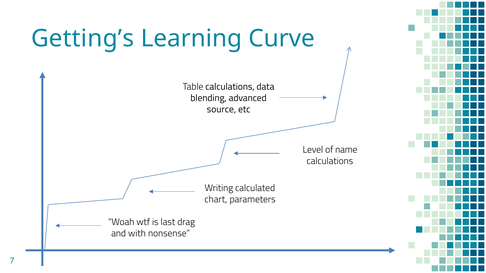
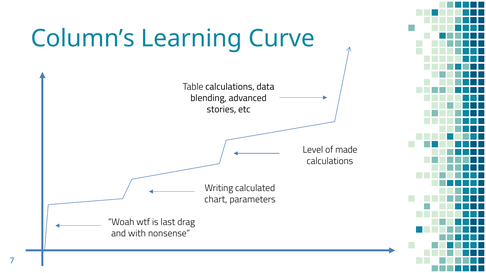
Getting’s: Getting’s -> Column’s (83, 39)
source: source -> stories (221, 110)
name: name -> made (346, 150)
